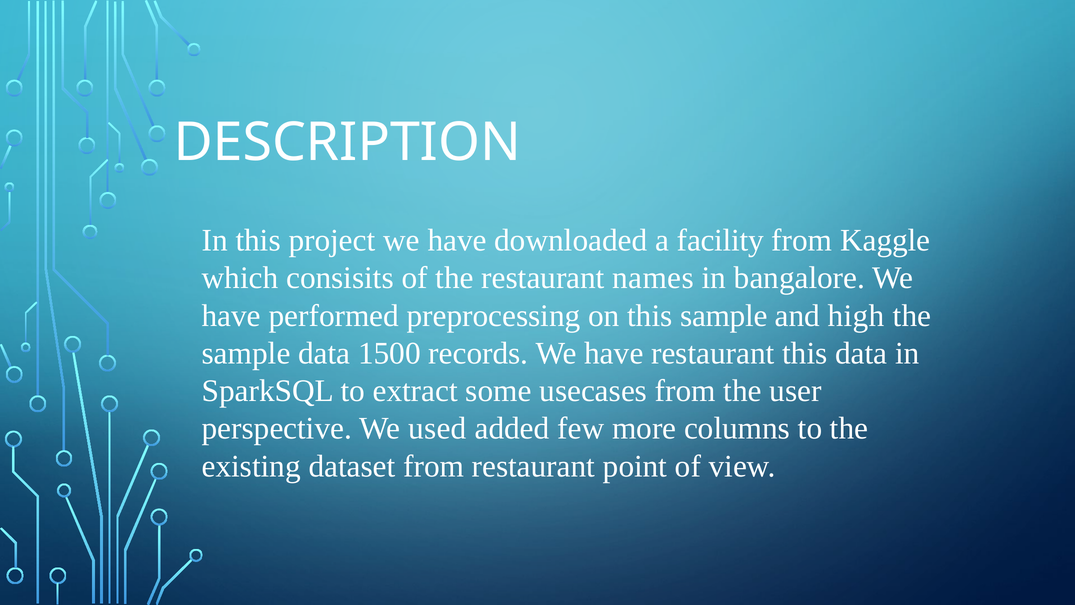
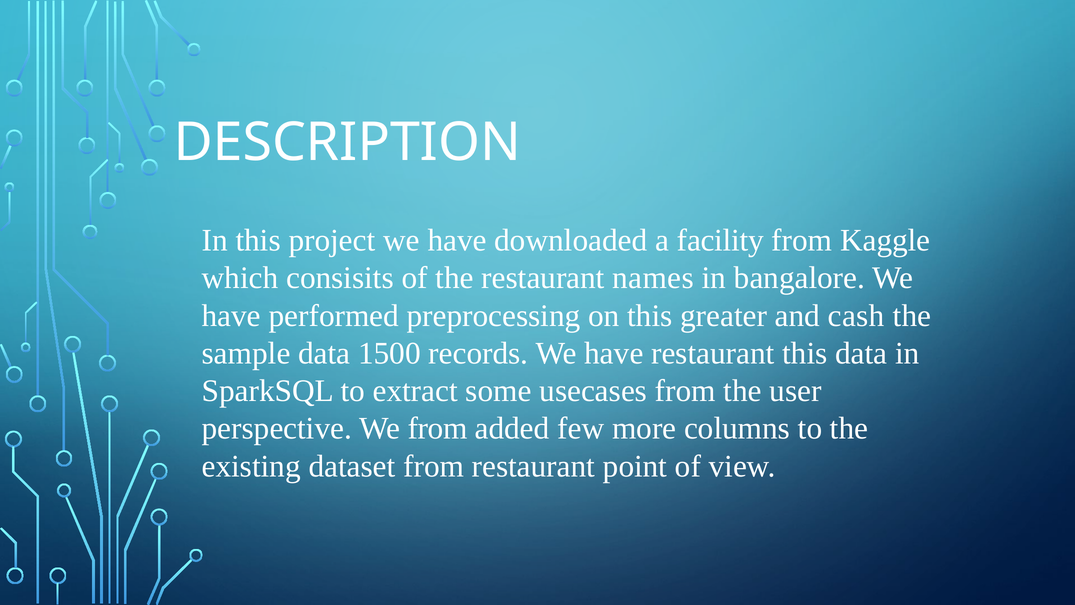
this sample: sample -> greater (724, 315)
high: high -> cash (856, 315)
We used: used -> from (438, 428)
